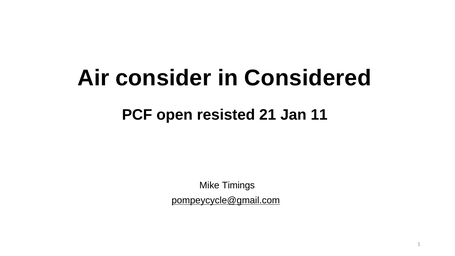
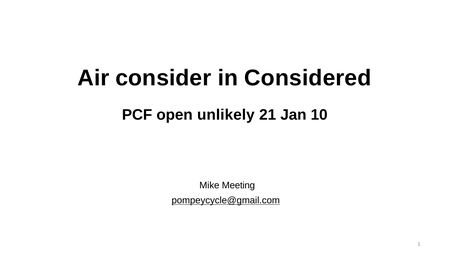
resisted: resisted -> unlikely (226, 115)
11: 11 -> 10 (319, 115)
Timings: Timings -> Meeting (238, 185)
